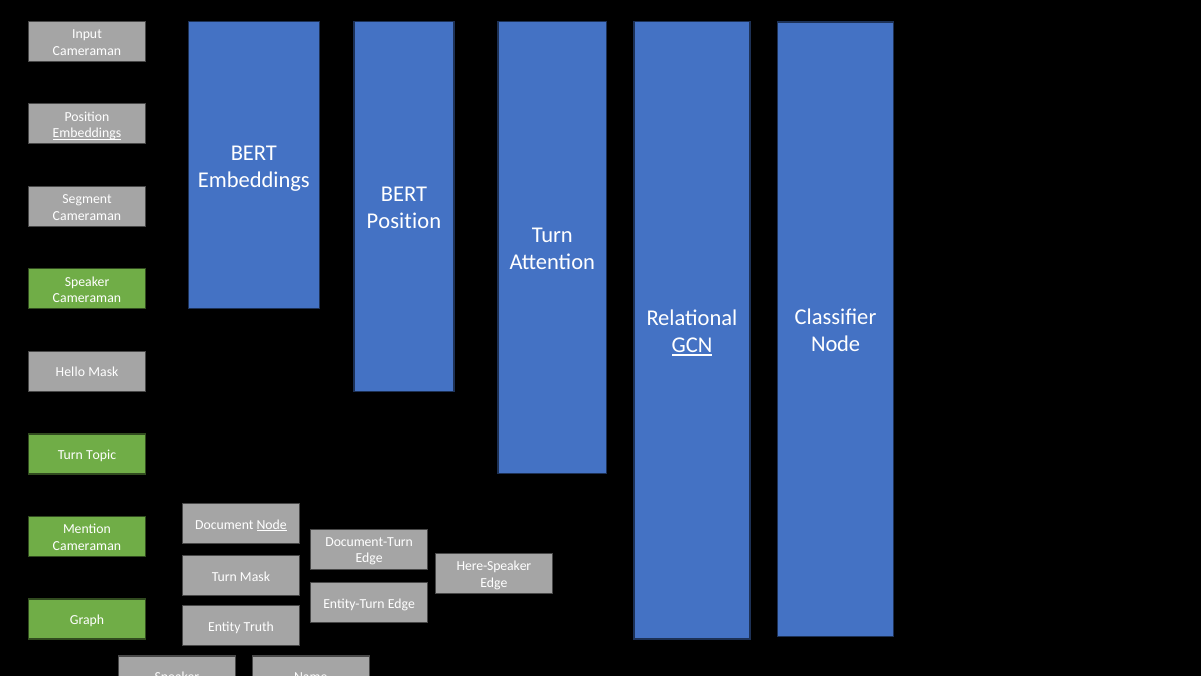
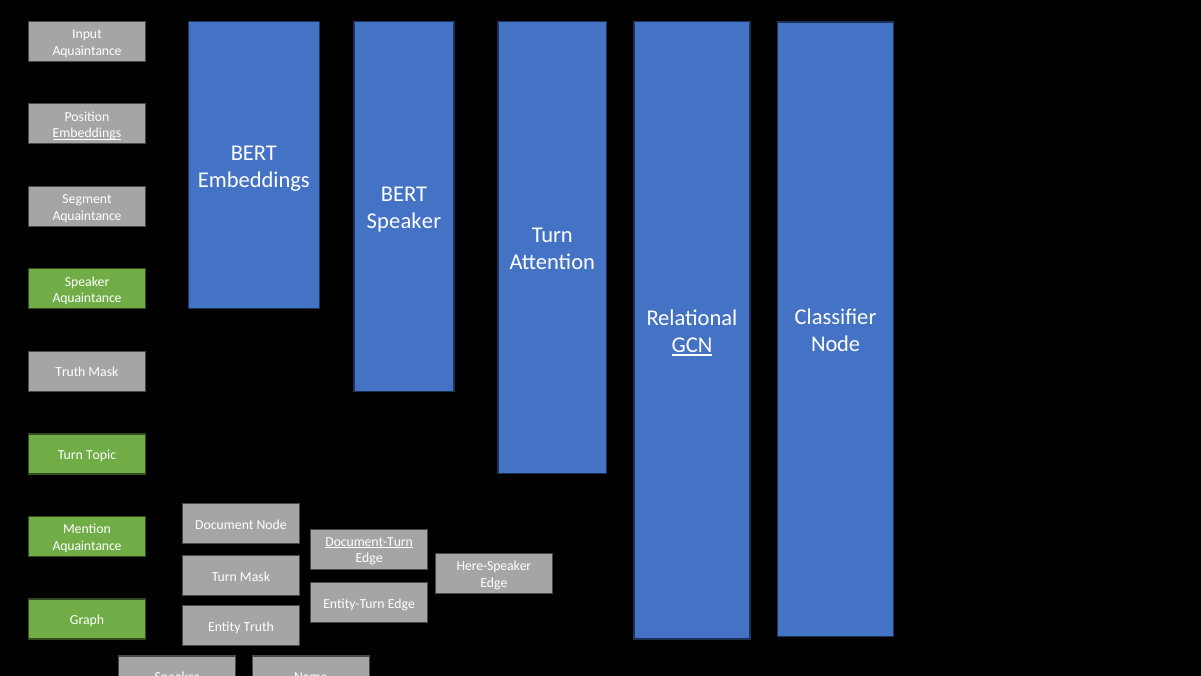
Cameraman: Cameraman -> Aquaintance (87, 50)
Cameraman: Cameraman -> Aquaintance (87, 215)
Position: Position -> Speaker (404, 221)
Cameraman: Cameraman -> Aquaintance (87, 298)
Hello: Hello -> Truth (70, 372)
Node underline: present -> none (272, 524)
Document-Turn underline: none -> present (369, 542)
Cameraman: Cameraman -> Aquaintance (87, 545)
